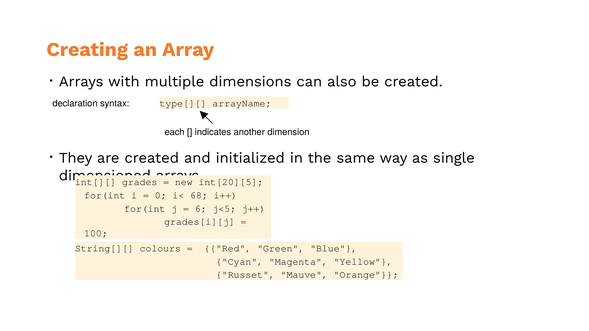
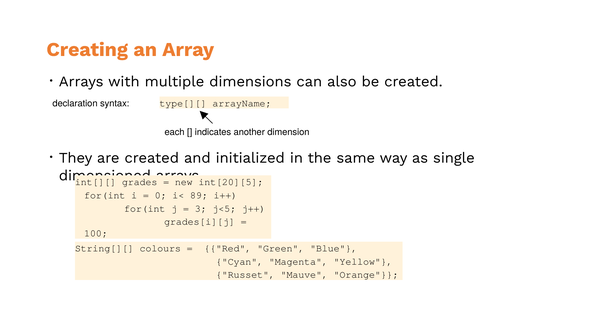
68: 68 -> 89 (199, 195)
6: 6 -> 3 (201, 209)
